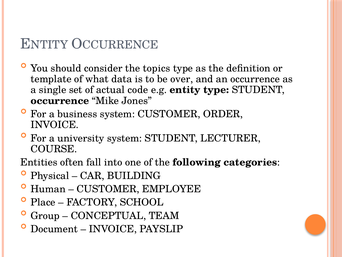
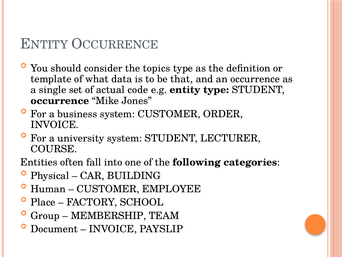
over: over -> that (182, 79)
CONCEPTUAL: CONCEPTUAL -> MEMBERSHIP (108, 215)
